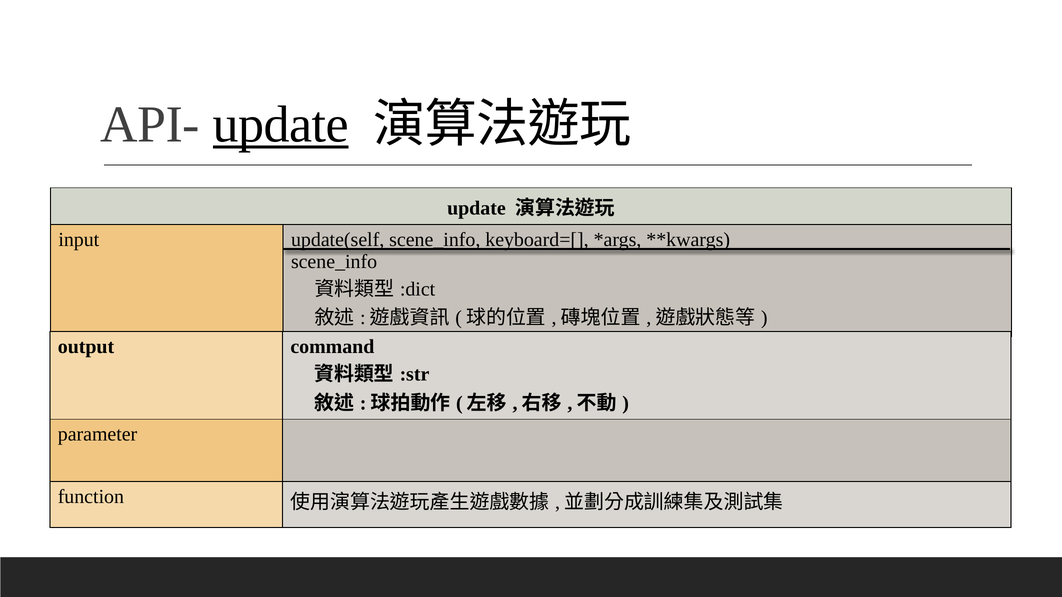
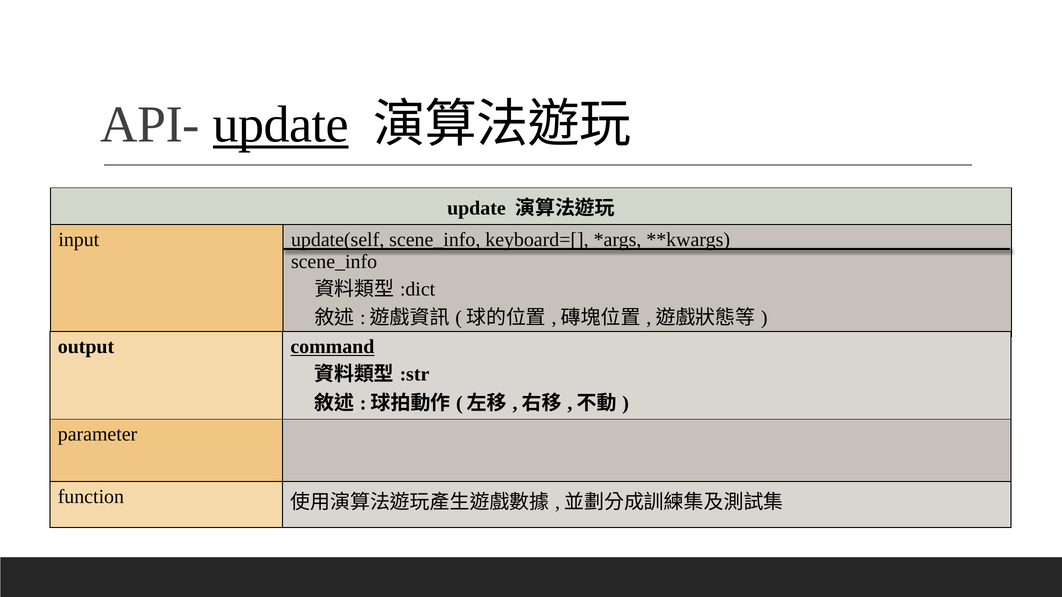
command underline: none -> present (332, 347)
